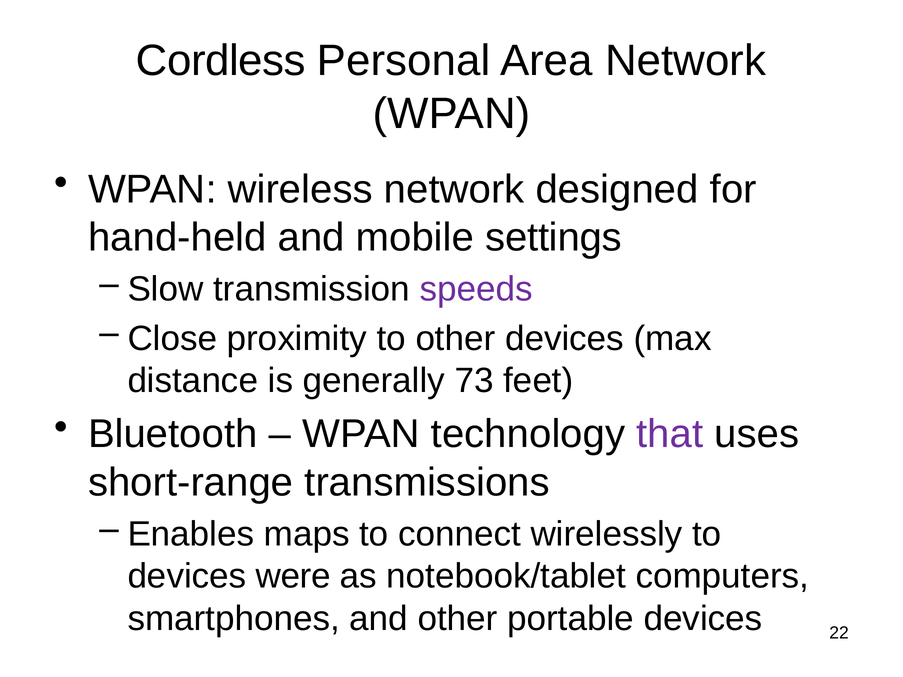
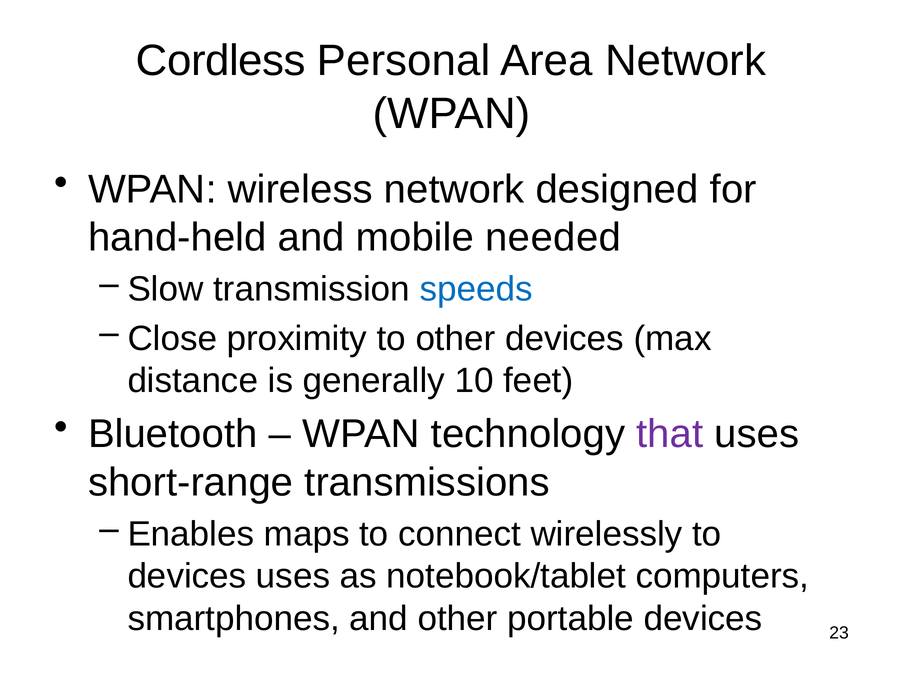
settings: settings -> needed (553, 238)
speeds colour: purple -> blue (476, 289)
73: 73 -> 10 (474, 381)
devices were: were -> uses (293, 577)
22: 22 -> 23 (839, 633)
